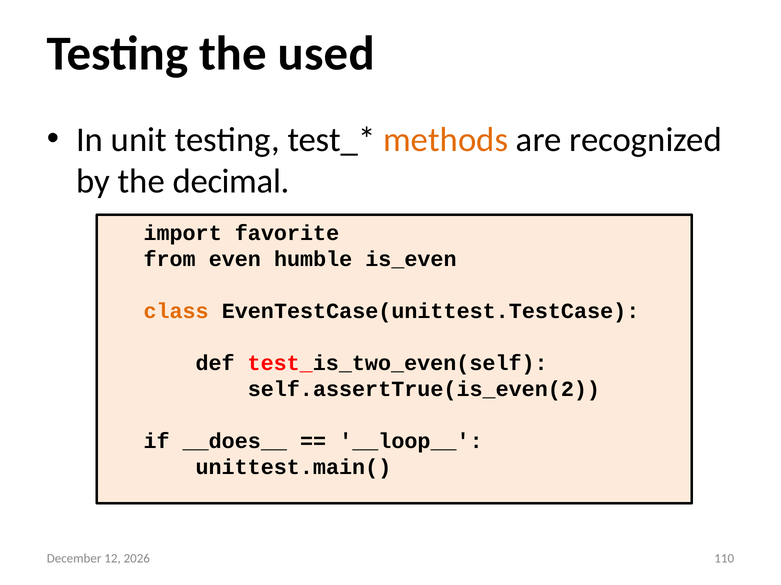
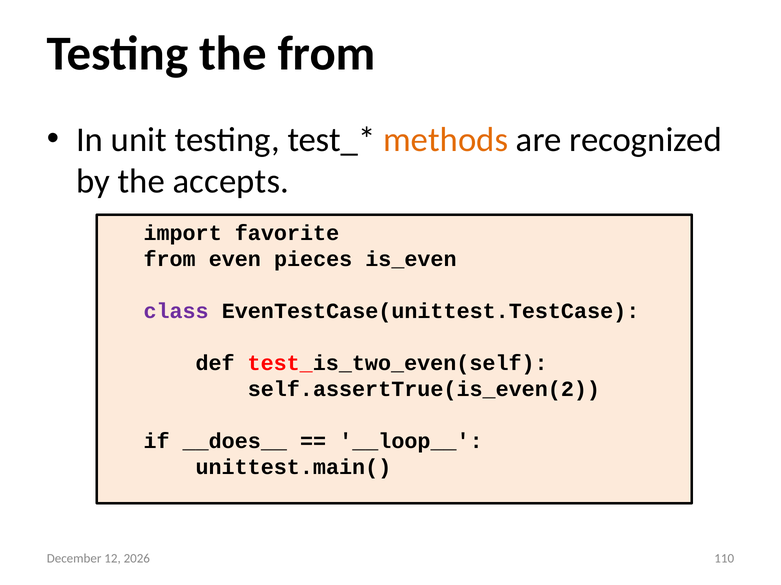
the used: used -> from (327, 54)
decimal: decimal -> accepts (231, 182)
humble: humble -> pieces (313, 259)
class colour: orange -> purple (176, 311)
